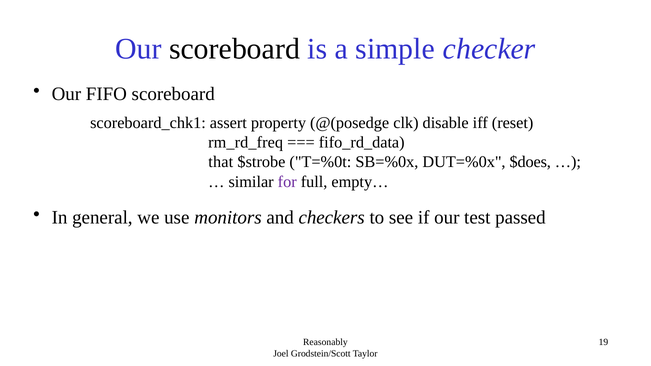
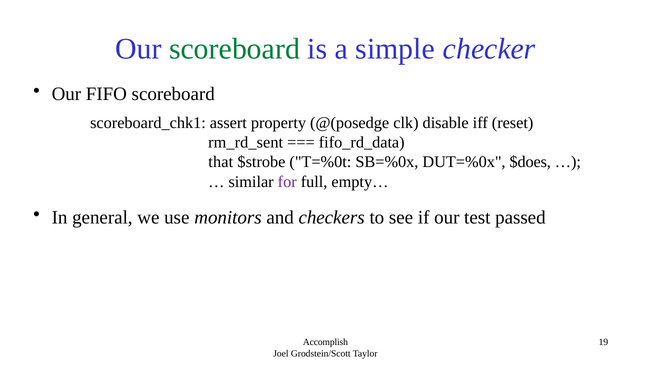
scoreboard colour: black -> green (235, 49)
rm_rd_freq: rm_rd_freq -> rm_rd_sent (246, 143)
Reasonably: Reasonably -> Accomplish (325, 342)
